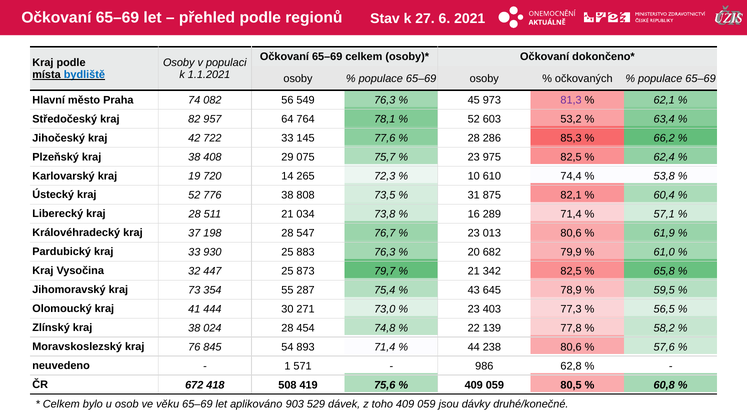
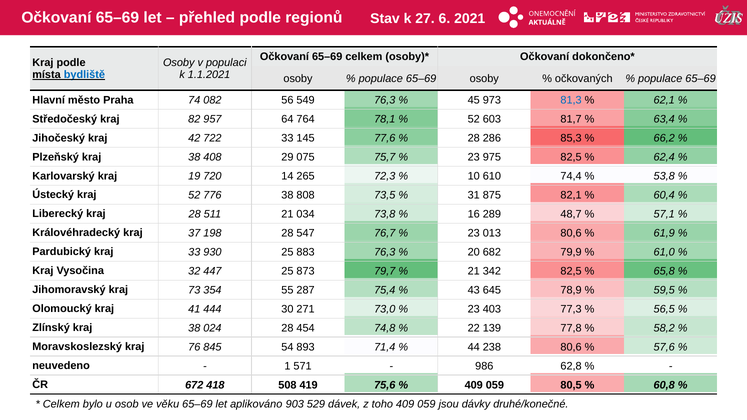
81,3 colour: purple -> blue (571, 100)
53,2: 53,2 -> 81,7 (571, 119)
289 71,4: 71,4 -> 48,7 (571, 214)
